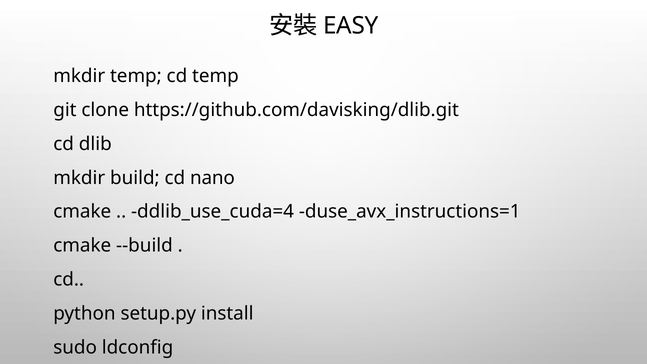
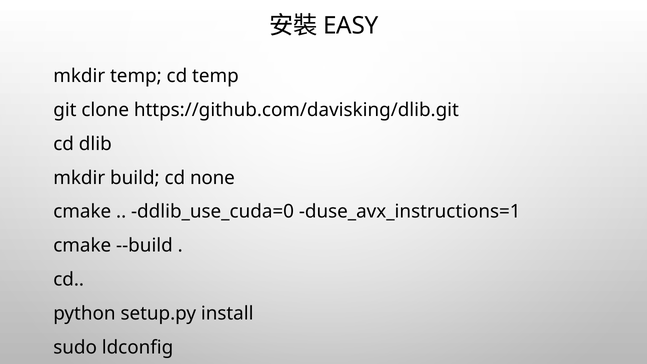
nano: nano -> none (212, 178)
ddlib_use_cuda=4: ddlib_use_cuda=4 -> ddlib_use_cuda=0 (213, 212)
